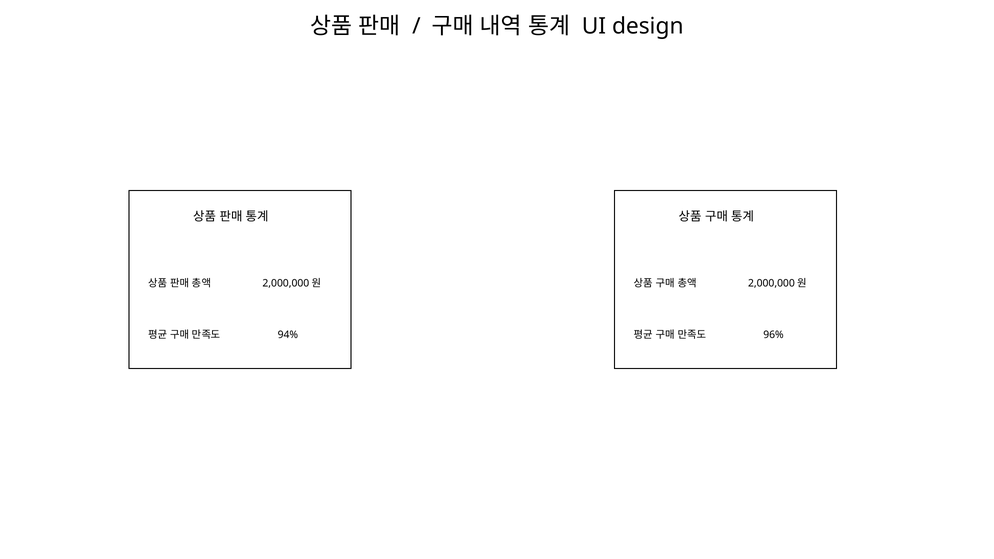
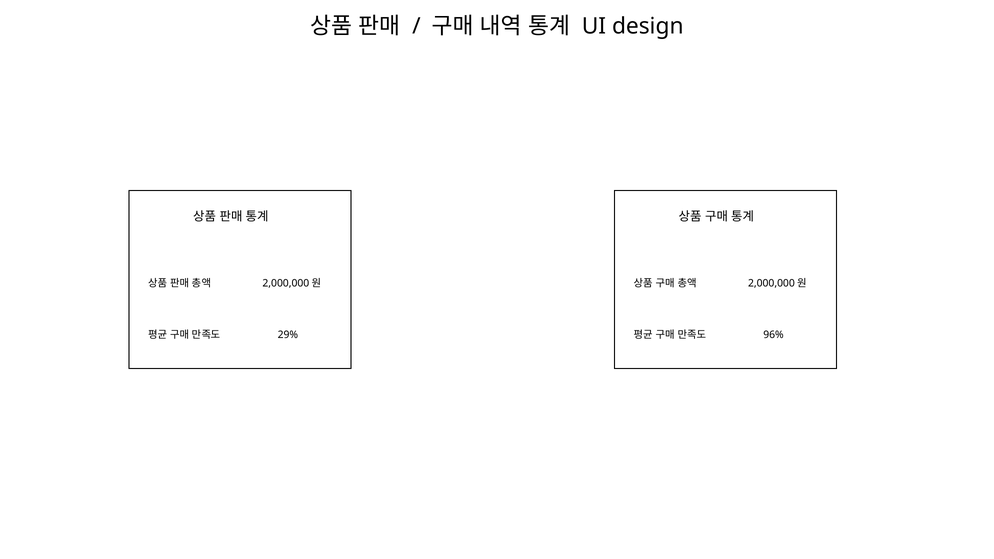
94%: 94% -> 29% (288, 335)
